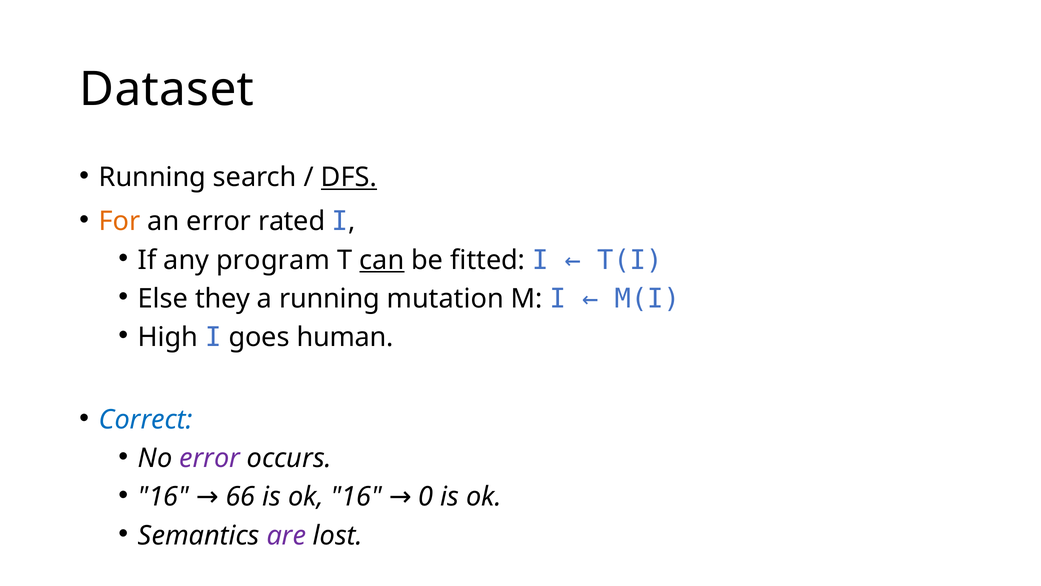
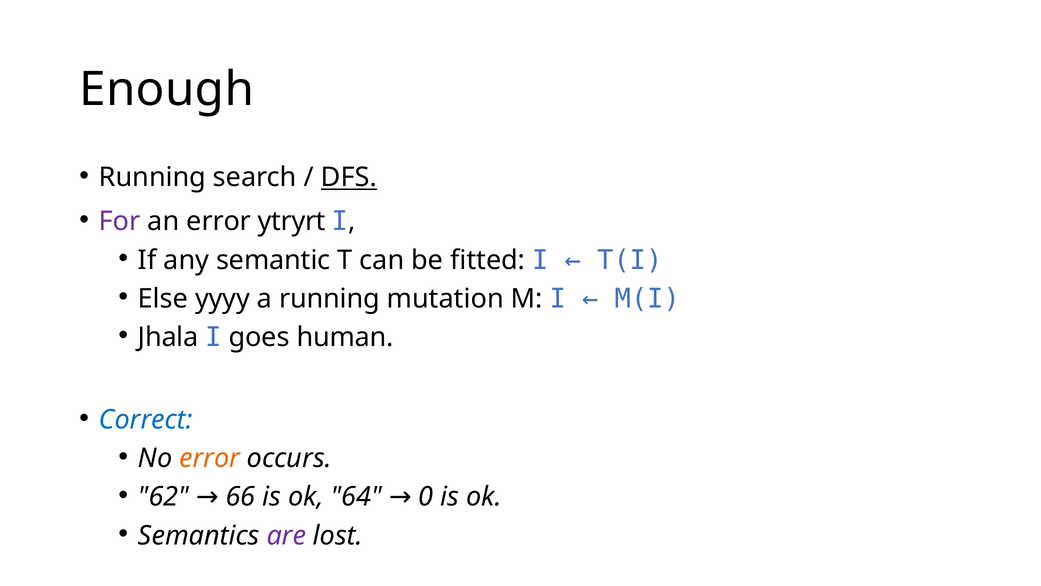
Dataset: Dataset -> Enough (167, 90)
For colour: orange -> purple (120, 221)
rated: rated -> ytryrt (292, 221)
program: program -> semantic (273, 260)
can underline: present -> none (382, 260)
they: they -> yyyy (223, 298)
High: High -> Jhala (168, 337)
error colour: purple -> orange (210, 458)
16: 16 -> 62 (163, 497)
ok 16: 16 -> 64 (356, 497)
